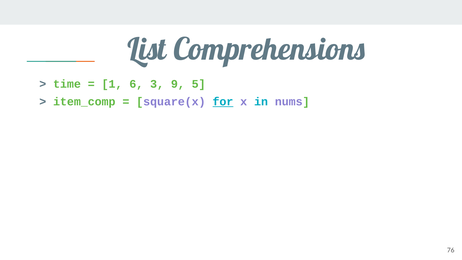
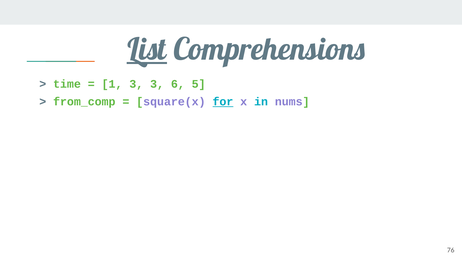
List underline: none -> present (147, 50)
1 6: 6 -> 3 (136, 84)
9: 9 -> 6 (178, 84)
item_comp: item_comp -> from_comp (84, 102)
